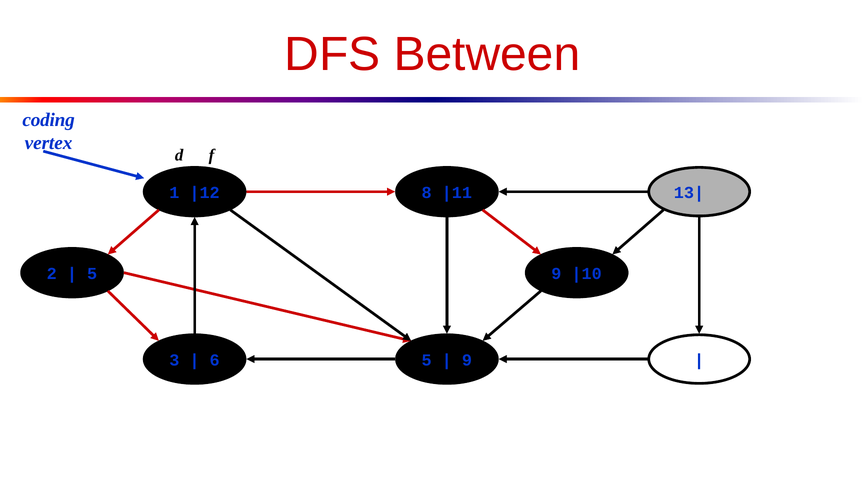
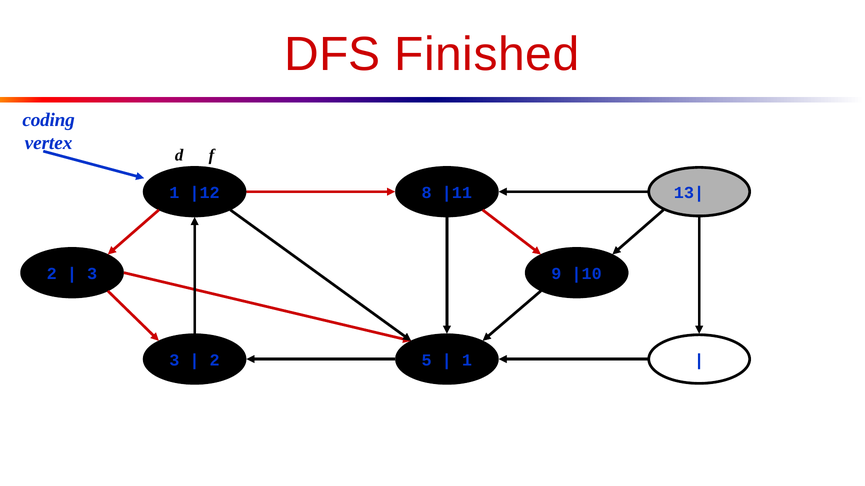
Between: Between -> Finished (487, 55)
5: 5 -> 3 (92, 274)
6: 6 -> 2 (215, 361)
9: 9 -> 1 (467, 361)
